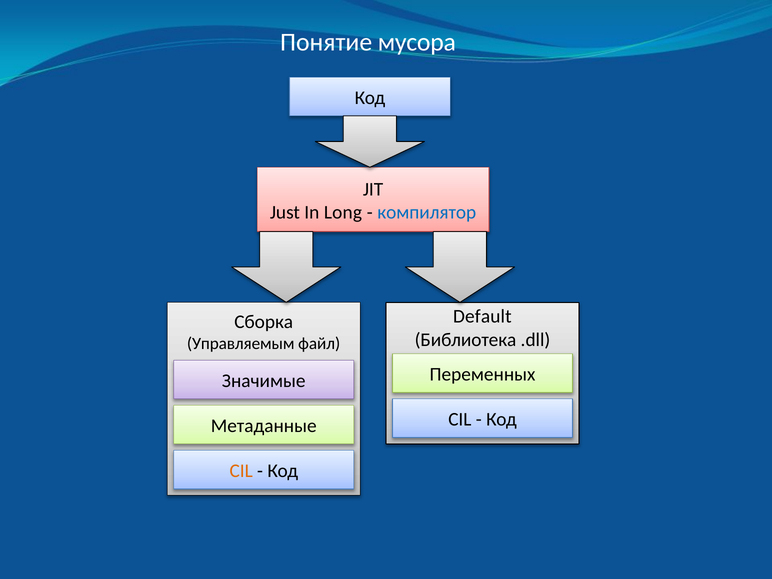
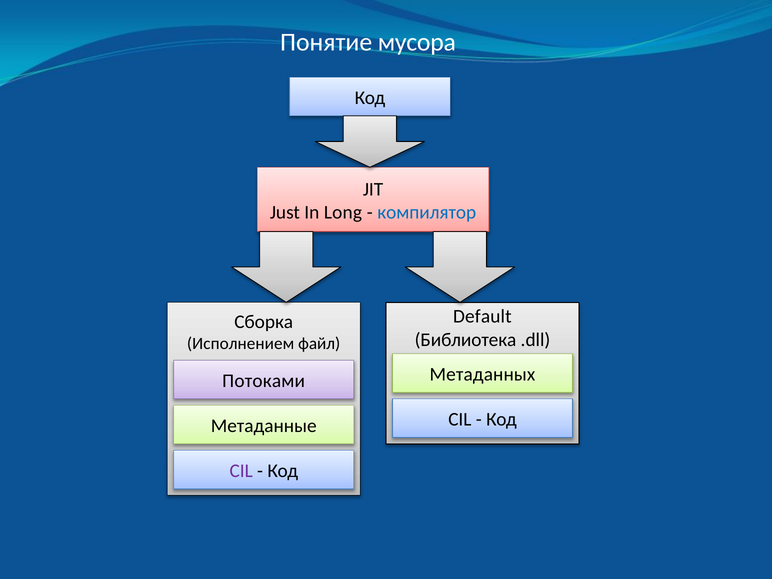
Управляемым: Управляемым -> Исполнением (241, 343)
Переменных: Переменных -> Метаданных (482, 374)
Значимые: Значимые -> Потоками (264, 381)
CIL colour: orange -> purple (241, 471)
